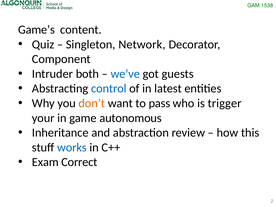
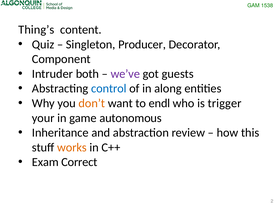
Game’s: Game’s -> Thing’s (36, 30)
Network: Network -> Producer (142, 44)
we’ve colour: blue -> purple (125, 74)
latest: latest -> along (168, 89)
pass: pass -> endl (159, 103)
works colour: blue -> orange (72, 147)
